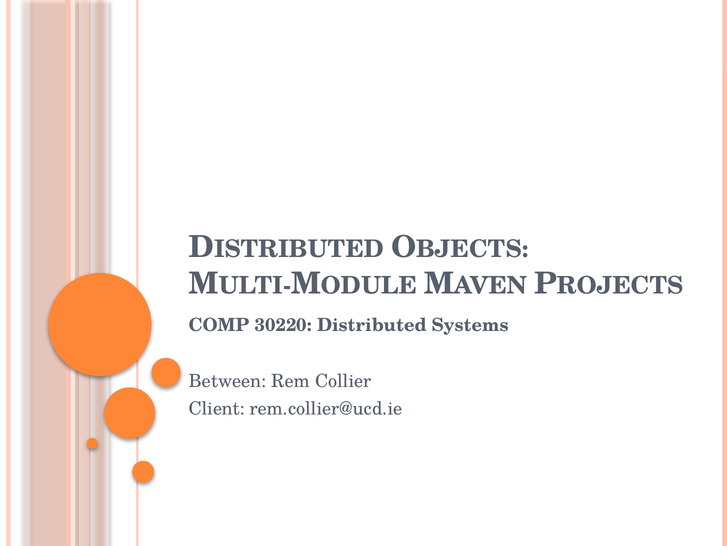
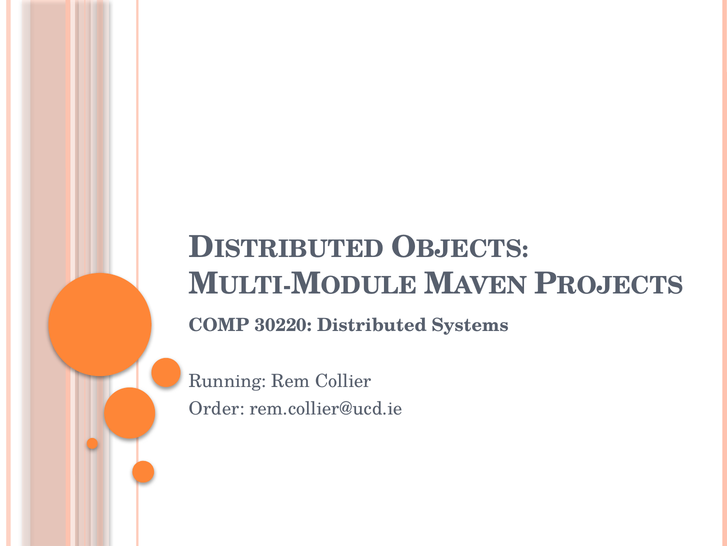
Between: Between -> Running (228, 380)
Client: Client -> Order (217, 408)
